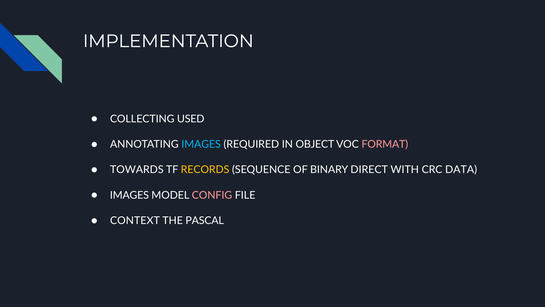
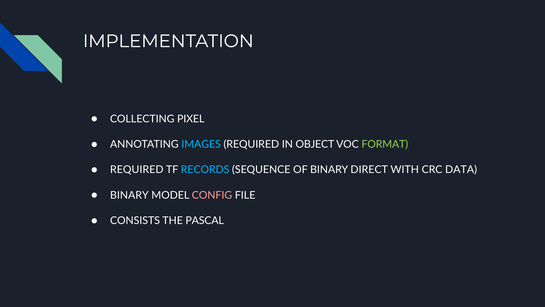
USED: USED -> PIXEL (191, 119)
FORMAT colour: pink -> light green (385, 144)
TOWARDS: TOWARDS -> REQUIRED (137, 170)
RECORDS colour: yellow -> light blue (205, 170)
IMAGES: IMAGES -> BINARY (129, 195)
CONTEXT: CONTEXT -> CONSISTS (135, 220)
